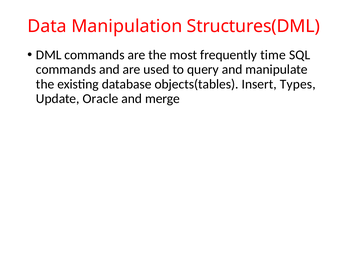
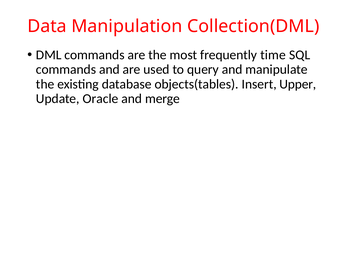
Structures(DML: Structures(DML -> Collection(DML (253, 26)
Types: Types -> Upper (298, 84)
